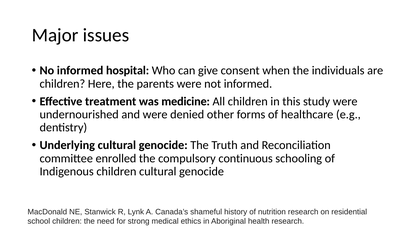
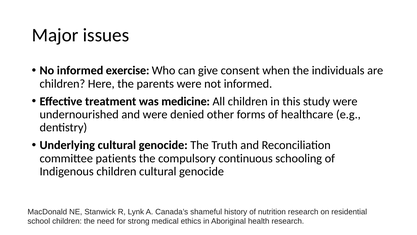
hospital: hospital -> exercise (128, 71)
enrolled: enrolled -> patients (116, 158)
